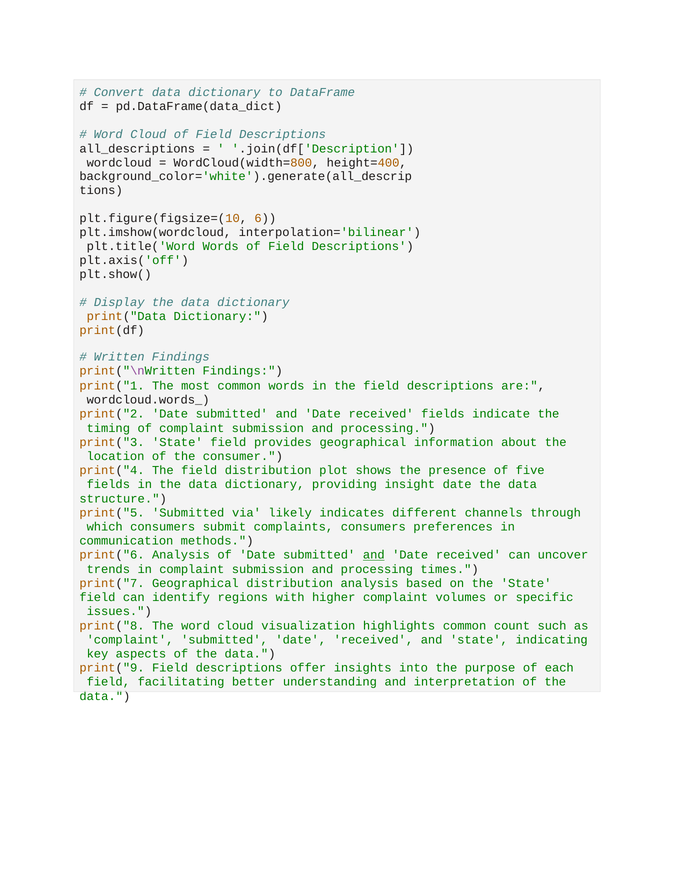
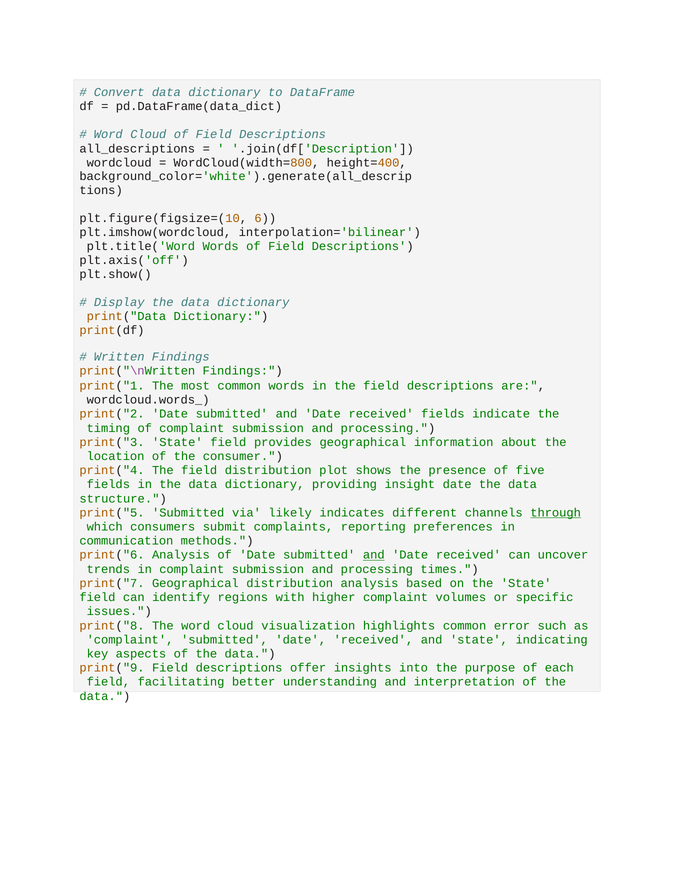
through underline: none -> present (556, 513)
complaints consumers: consumers -> reporting (373, 527)
count: count -> error (512, 626)
